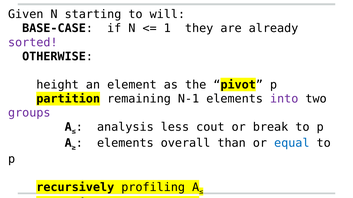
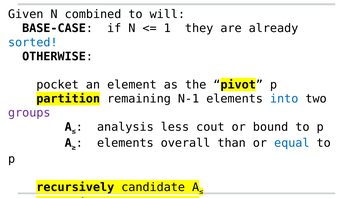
starting: starting -> combined (93, 14)
sorted colour: purple -> blue (33, 43)
height: height -> pocket (58, 85)
into colour: purple -> blue (284, 99)
break: break -> bound (271, 127)
profiling: profiling -> candidate (153, 188)
